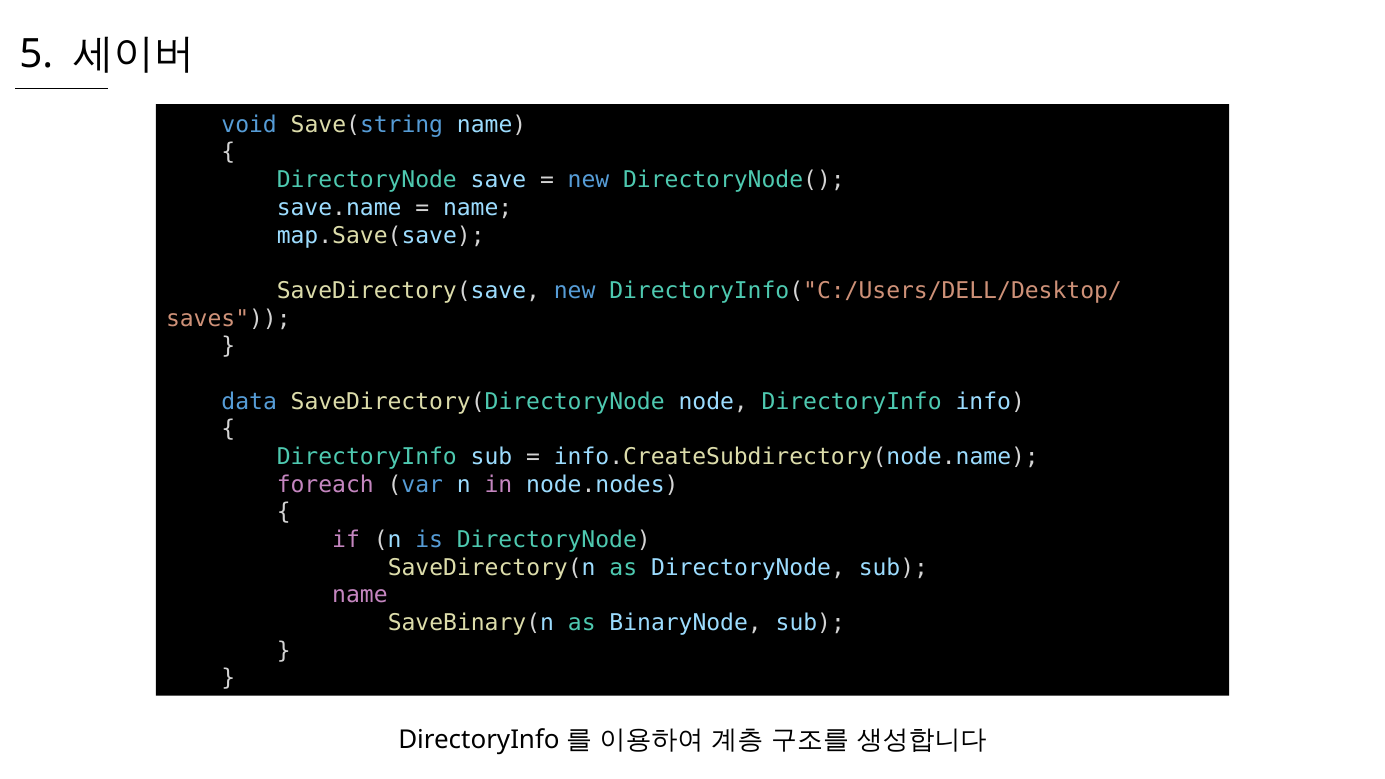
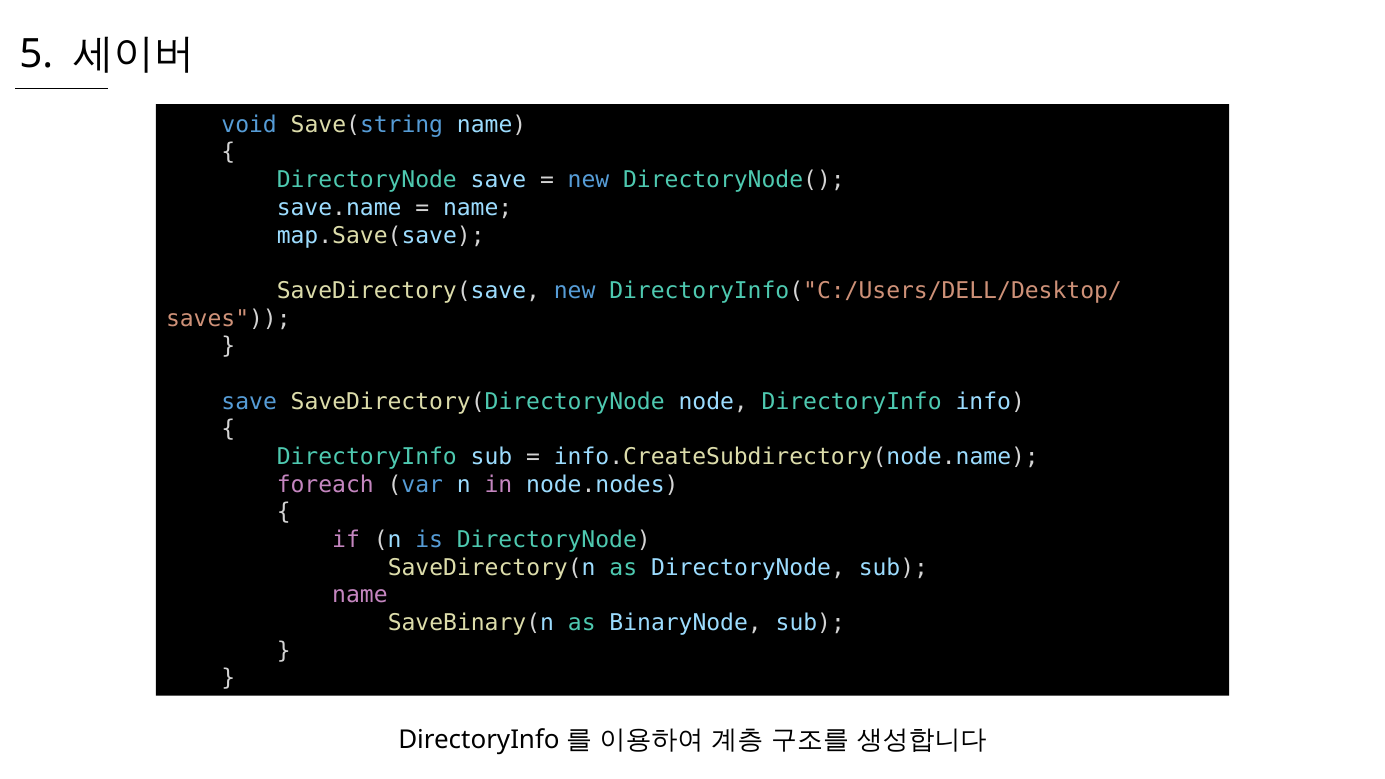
data: data -> save (249, 402)
